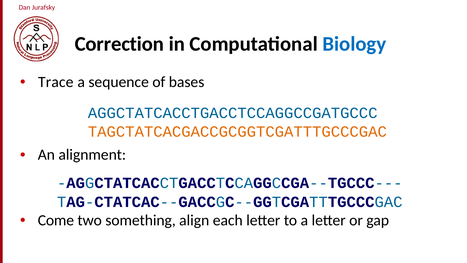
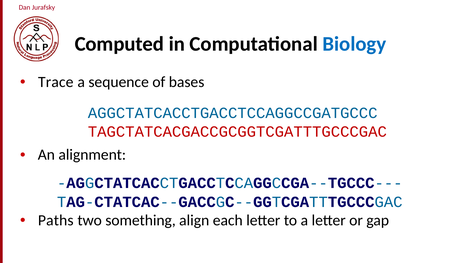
Correction: Correction -> Computed (119, 44)
TAGCTATCACGACCGCGGTCGATTTGCCCGAC colour: orange -> red (237, 132)
Come: Come -> Paths (56, 220)
